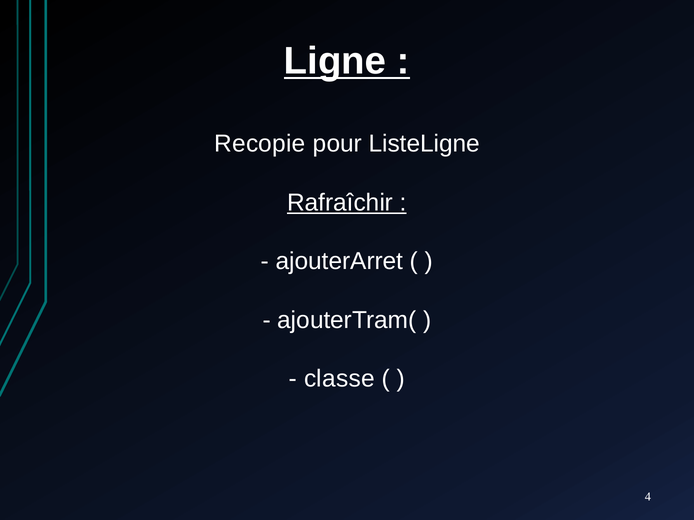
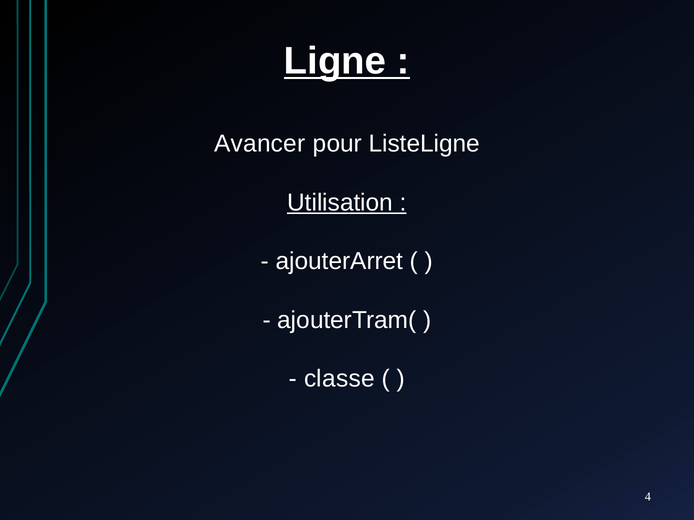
Recopie: Recopie -> Avancer (260, 144)
Rafraîchir: Rafraîchir -> Utilisation (340, 203)
